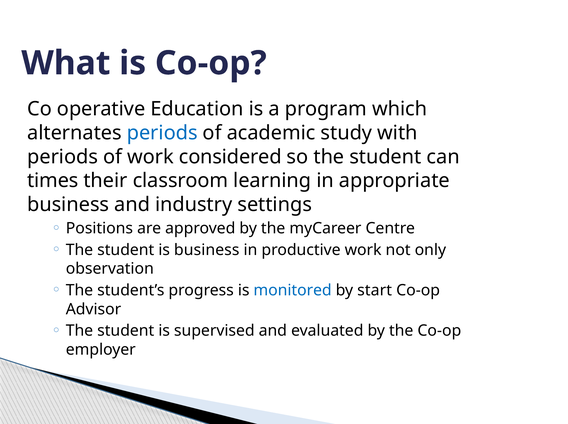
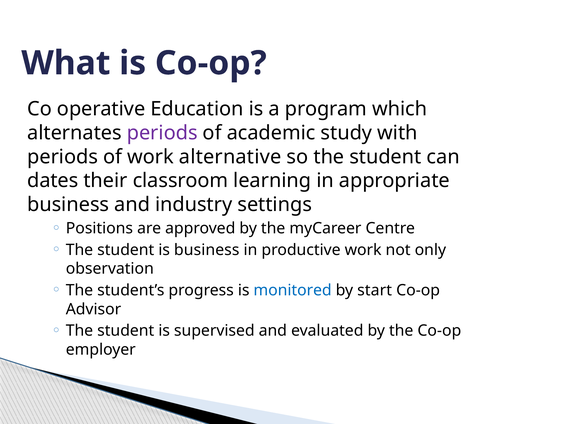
periods colour: blue -> purple (162, 133)
considered: considered -> alternative (230, 157)
times: times -> dates (53, 181)
